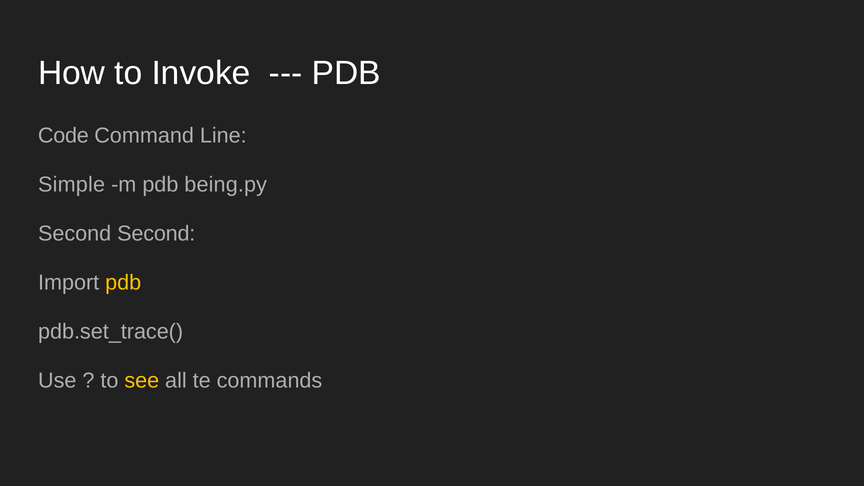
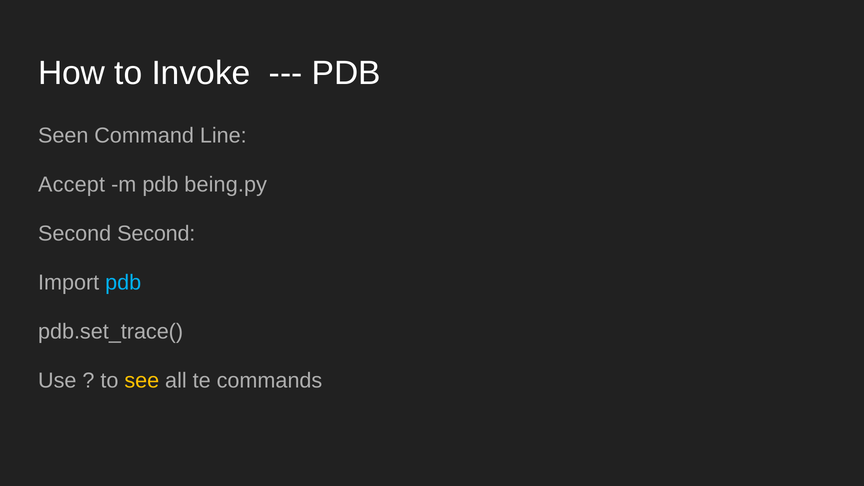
Code: Code -> Seen (63, 136)
Simple: Simple -> Accept (72, 185)
pdb colour: yellow -> light blue (123, 283)
